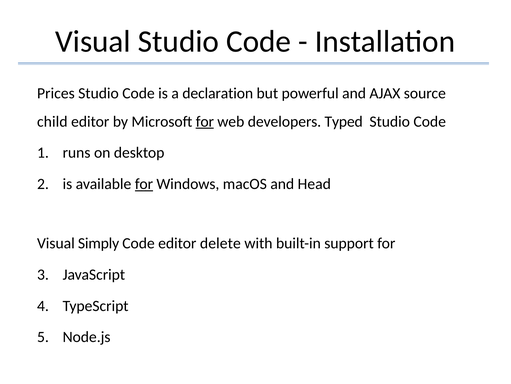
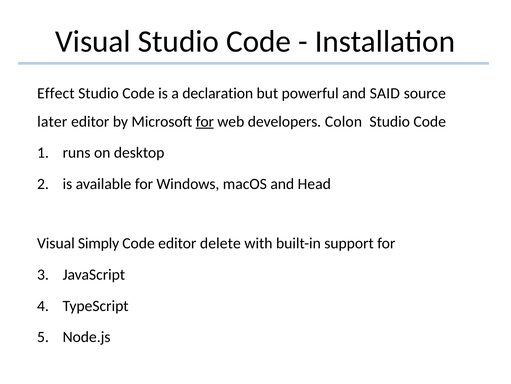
Prices: Prices -> Effect (56, 93)
AJAX: AJAX -> SAID (385, 93)
child: child -> later (52, 121)
Typed: Typed -> Colon (343, 121)
for underline: present -> none (144, 184)
